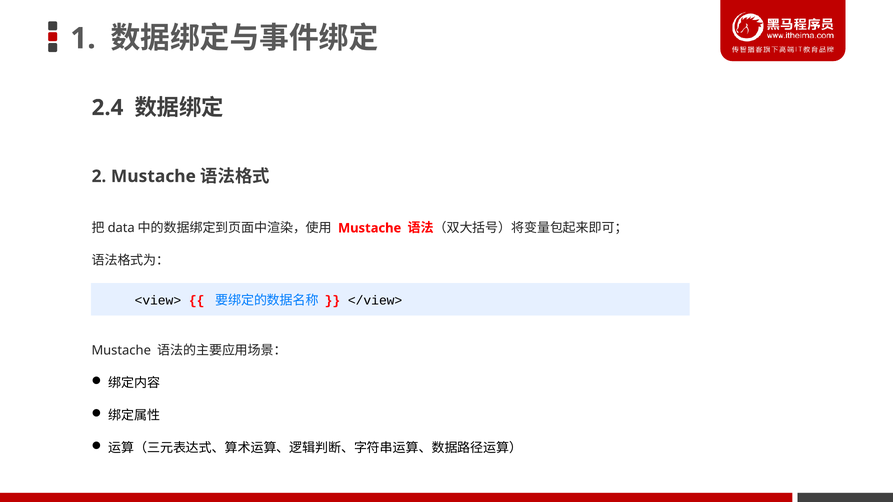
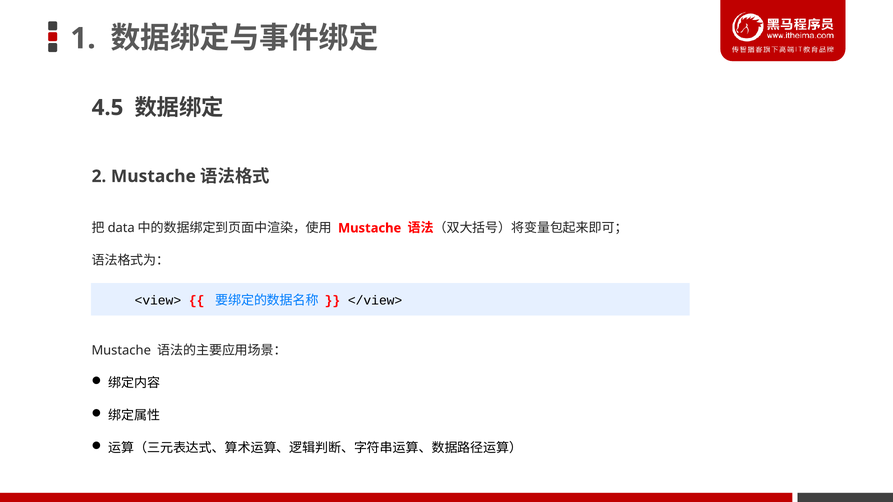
2.4: 2.4 -> 4.5 (108, 108)
